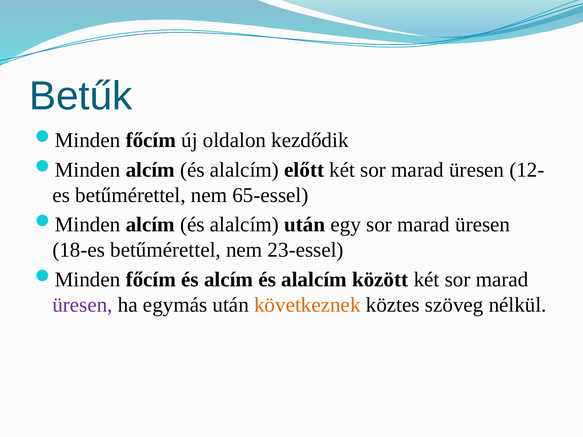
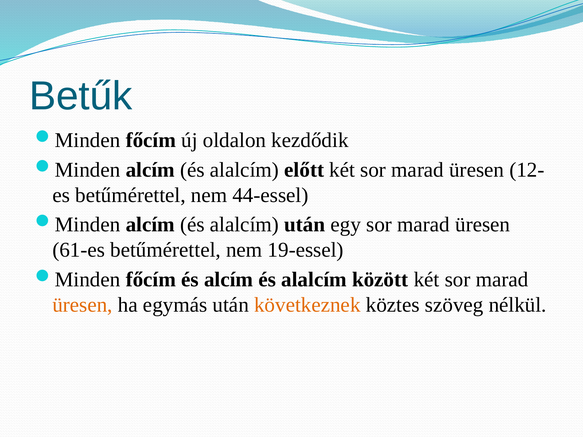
65-essel: 65-essel -> 44-essel (270, 195)
18-es: 18-es -> 61-es (79, 250)
23-essel: 23-essel -> 19-essel (306, 250)
üresen colour: purple -> orange (82, 305)
